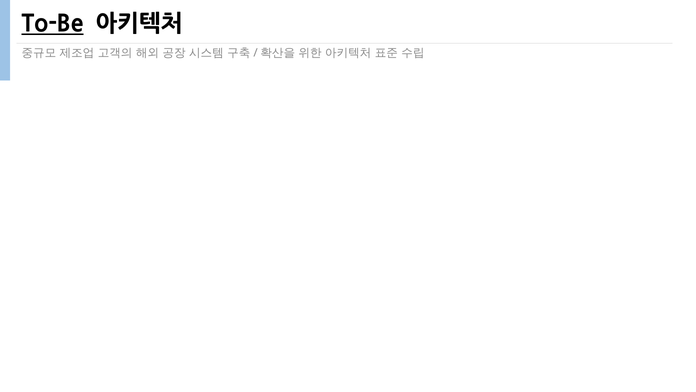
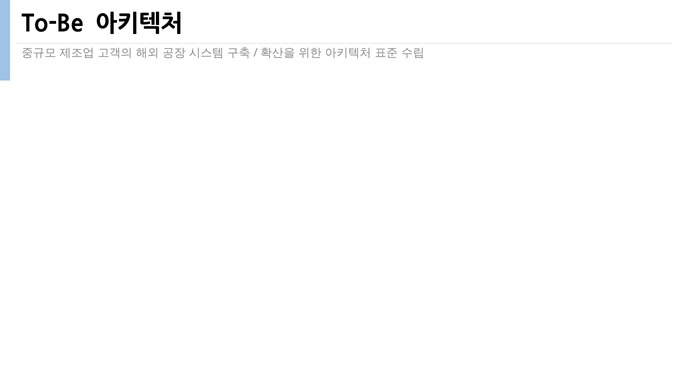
To-Be underline: present -> none (52, 24)
